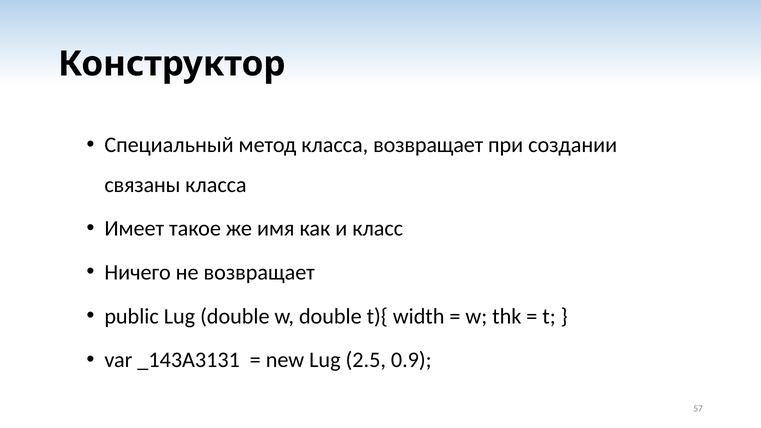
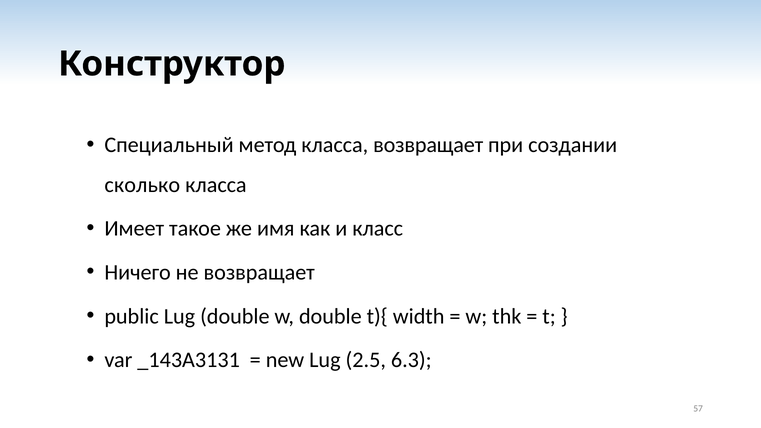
связаны: связаны -> сколько (142, 185)
0.9: 0.9 -> 6.3 (411, 360)
